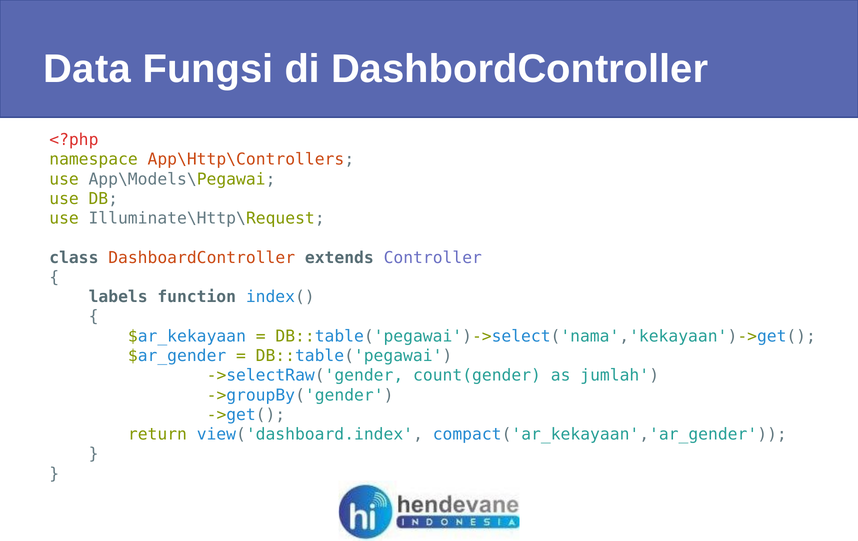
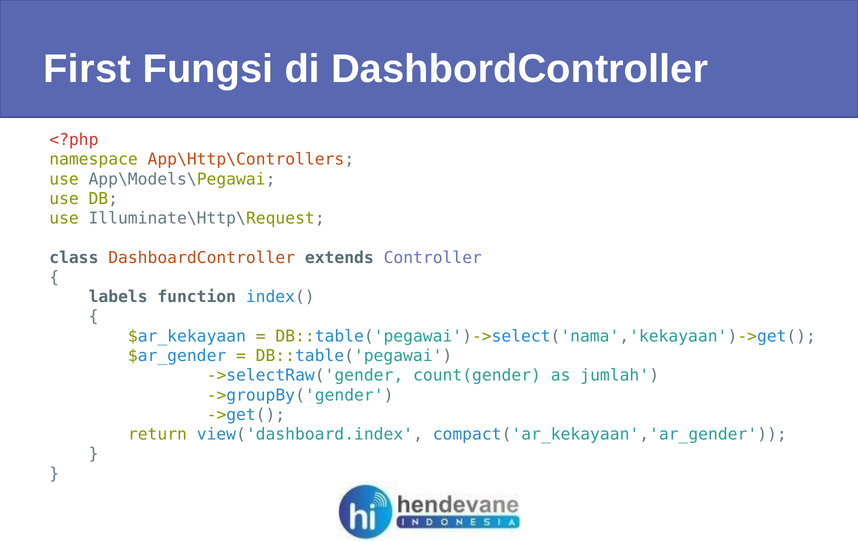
Data: Data -> First (87, 69)
